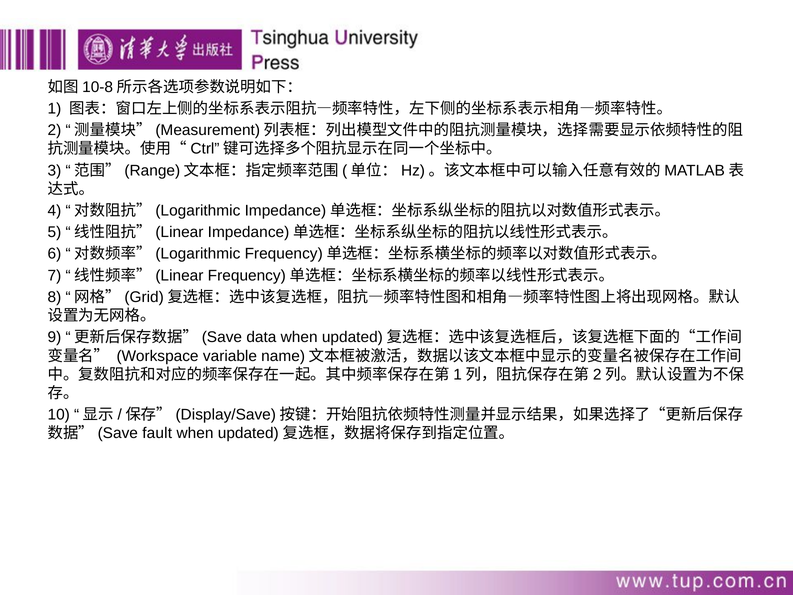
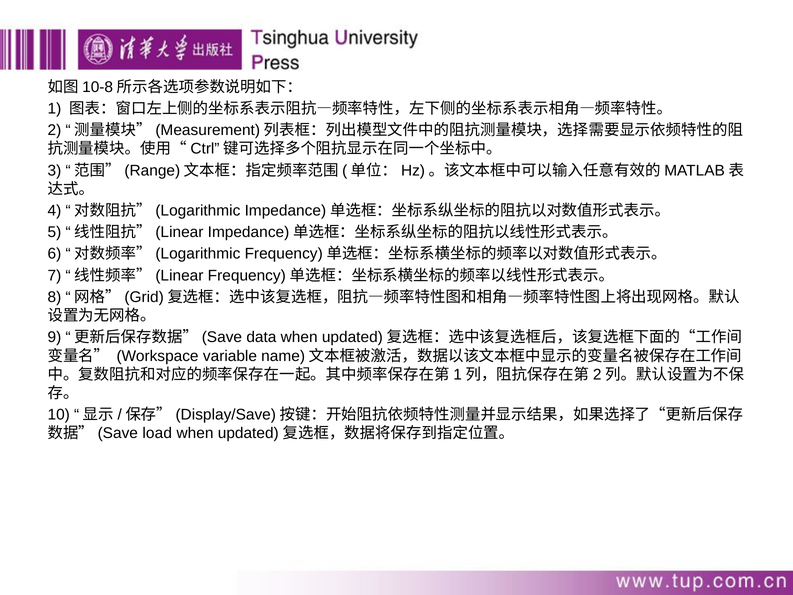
fault: fault -> load (157, 433)
